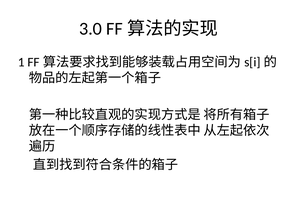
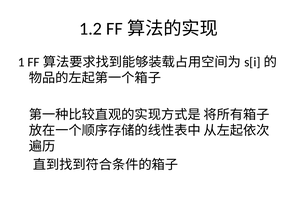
3.0: 3.0 -> 1.2 (90, 29)
